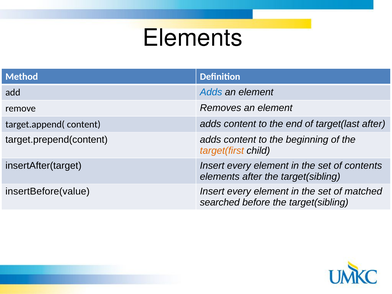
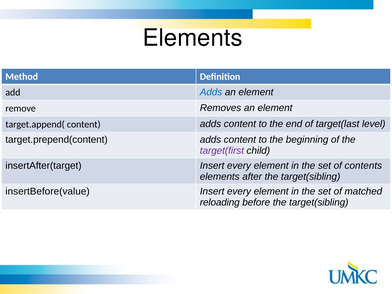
target(last after: after -> level (374, 124)
target(first colour: orange -> purple (222, 151)
searched: searched -> reloading (220, 202)
